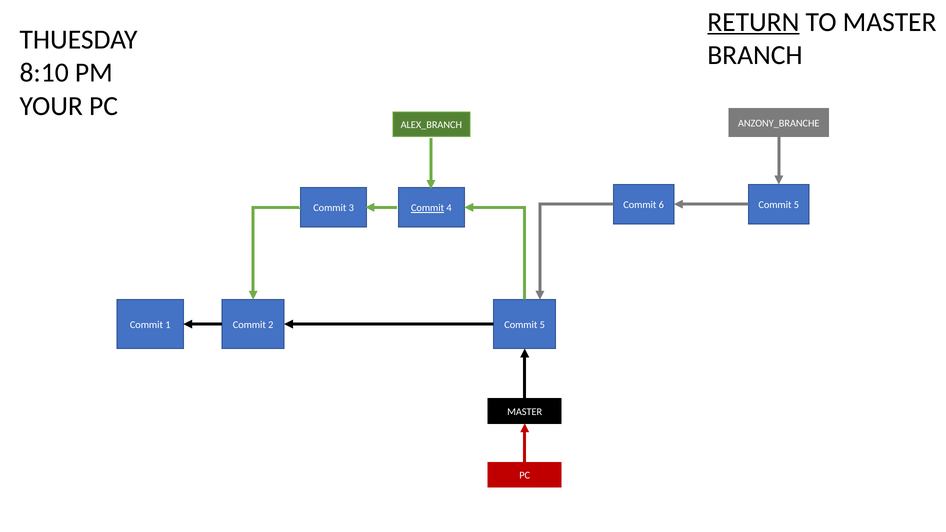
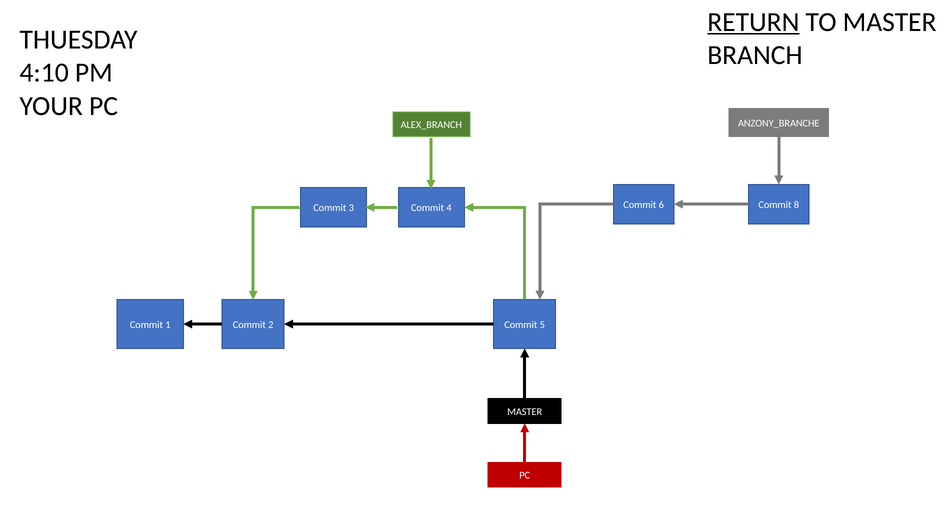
8:10: 8:10 -> 4:10 (44, 73)
6 Commit 5: 5 -> 8 (796, 205)
Commit underline: present -> none (428, 208)
